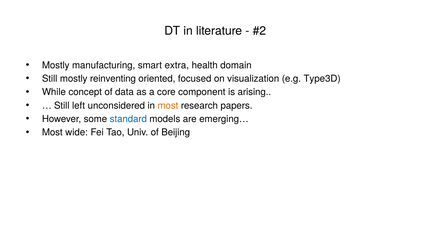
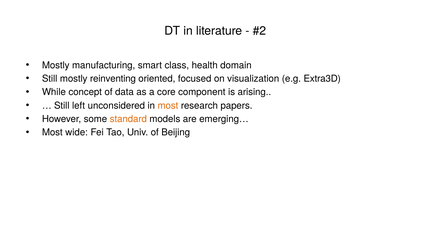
extra: extra -> class (177, 65)
Type3D: Type3D -> Extra3D (322, 79)
standard colour: blue -> orange (128, 119)
